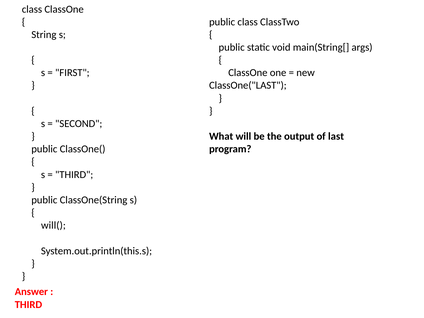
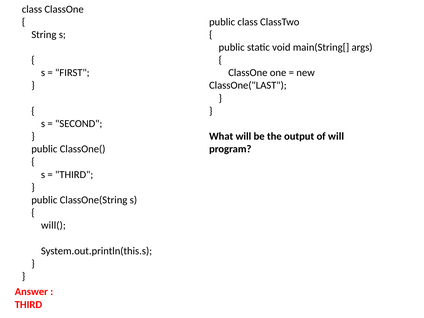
of last: last -> will (336, 136)
